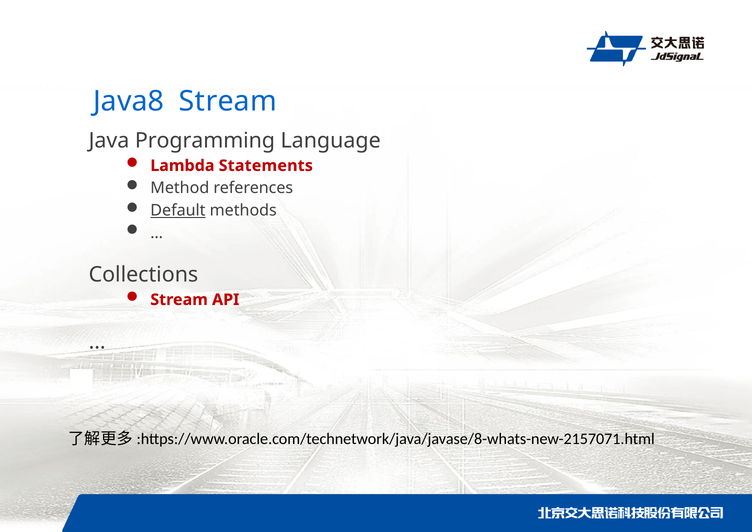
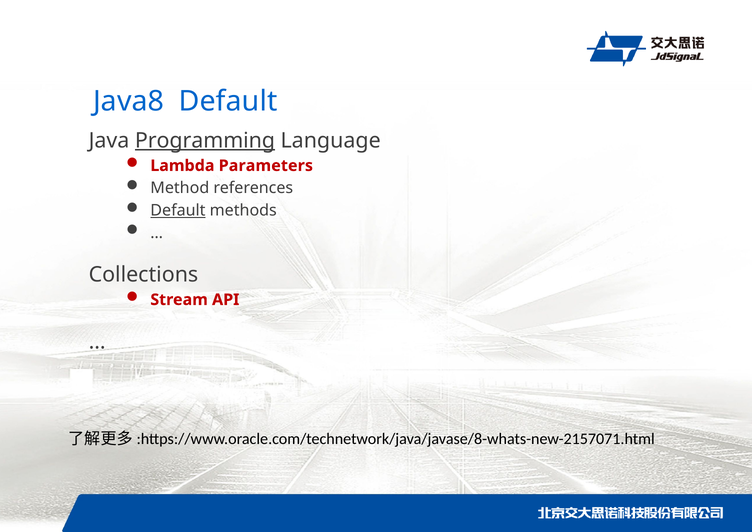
Java8 Stream: Stream -> Default (228, 101)
Programming underline: none -> present (205, 140)
Statements: Statements -> Parameters (266, 166)
